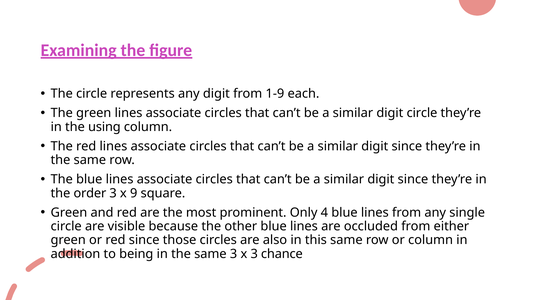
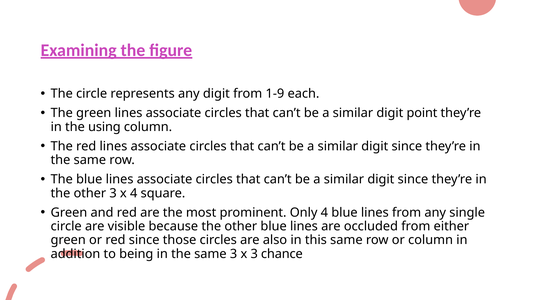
digit circle: circle -> point (422, 113)
order: order -> other (90, 193)
x 9: 9 -> 4 (134, 193)
